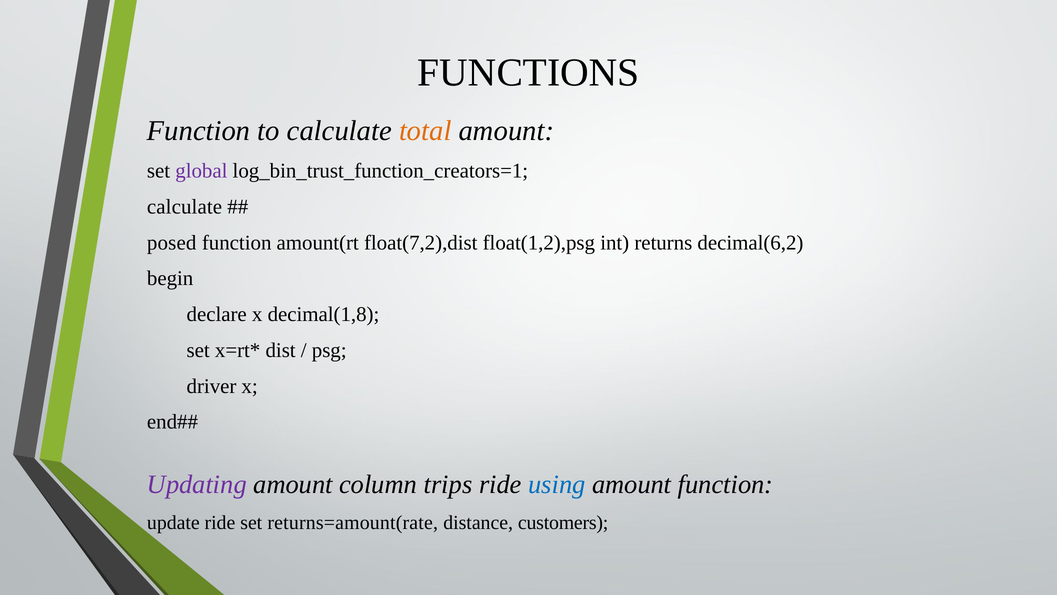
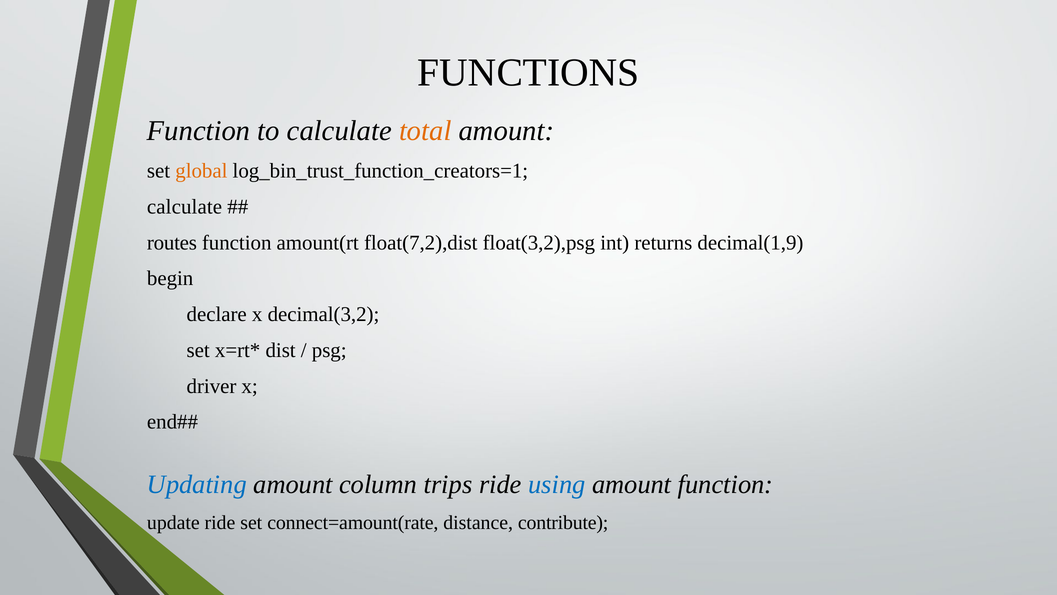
global colour: purple -> orange (201, 171)
posed: posed -> routes (172, 242)
float(1,2),psg: float(1,2),psg -> float(3,2),psg (539, 242)
decimal(6,2: decimal(6,2 -> decimal(1,9 (750, 242)
decimal(1,8: decimal(1,8 -> decimal(3,2 (323, 314)
Updating colour: purple -> blue (197, 484)
returns=amount(rate: returns=amount(rate -> connect=amount(rate (353, 522)
customers: customers -> contribute (563, 522)
